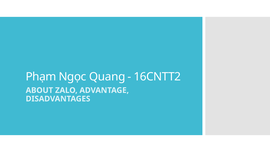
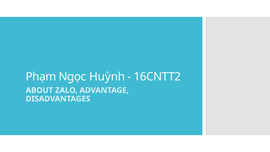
Quang: Quang -> Huỳnh (107, 77)
